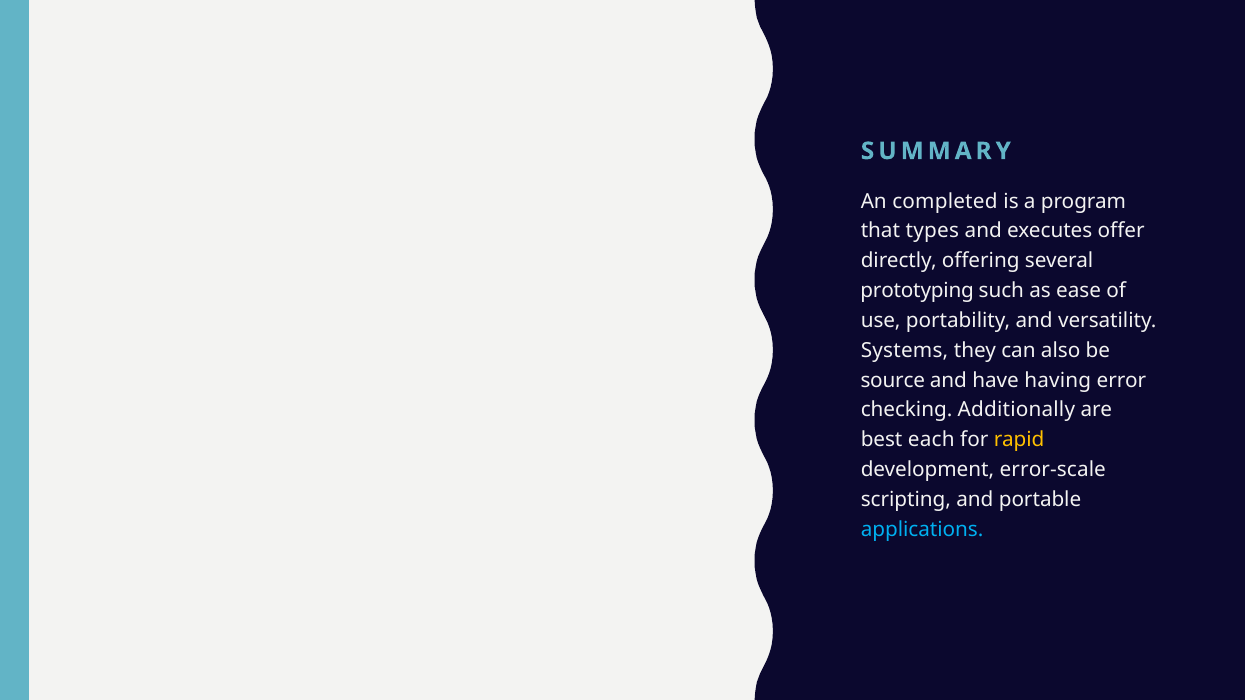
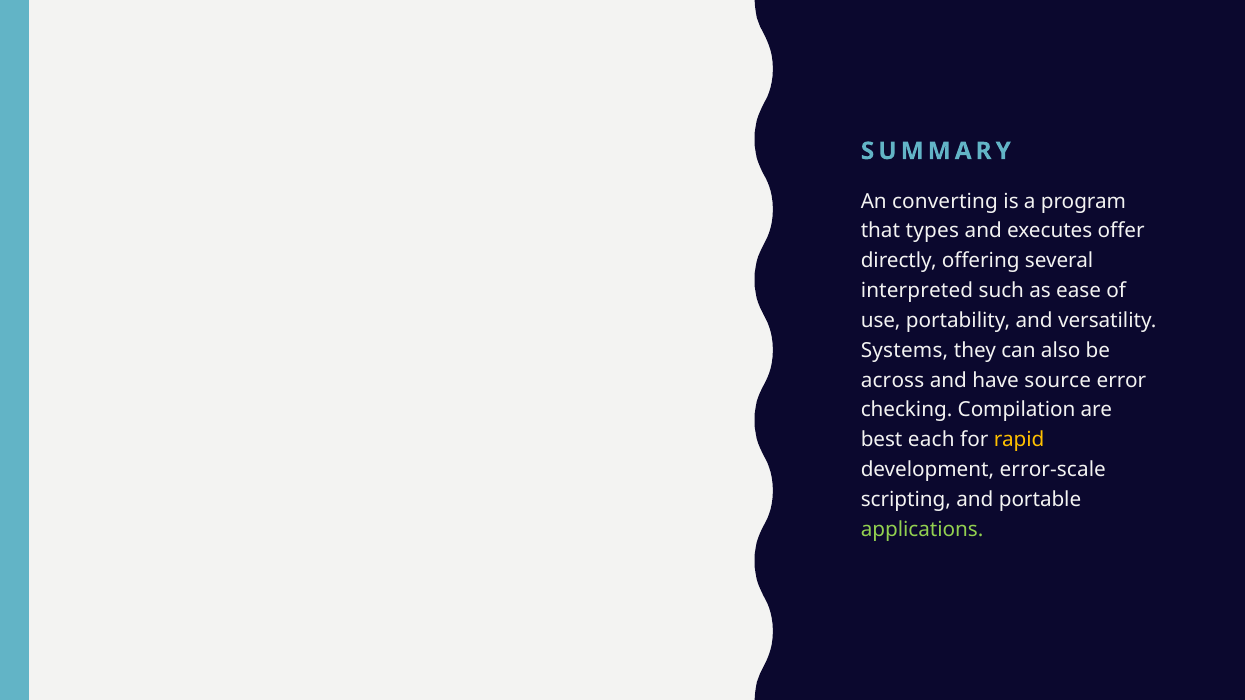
completed: completed -> converting (945, 201)
prototyping: prototyping -> interpreted (917, 291)
source: source -> across (893, 380)
having: having -> source (1058, 380)
Additionally: Additionally -> Compilation (1017, 410)
applications colour: light blue -> light green (922, 530)
